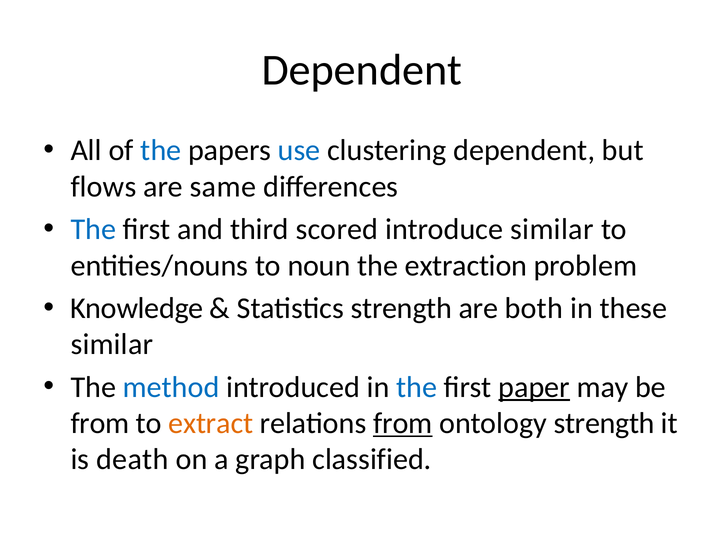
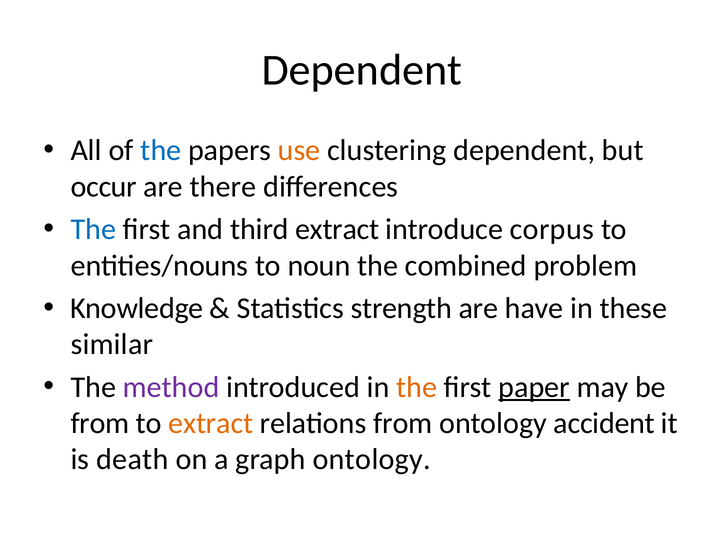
use colour: blue -> orange (299, 151)
flows: flows -> occur (104, 187)
same: same -> there (223, 187)
third scored: scored -> extract (337, 229)
introduce similar: similar -> corpus (552, 229)
extraction: extraction -> combined (466, 266)
both: both -> have (534, 308)
method colour: blue -> purple (171, 387)
the colour: blue -> orange (417, 387)
from underline: present -> none (403, 423)
ontology strength: strength -> accident (604, 423)
graph classified: classified -> ontology (372, 459)
